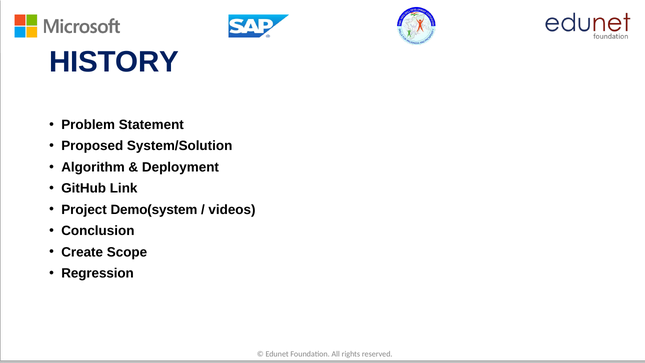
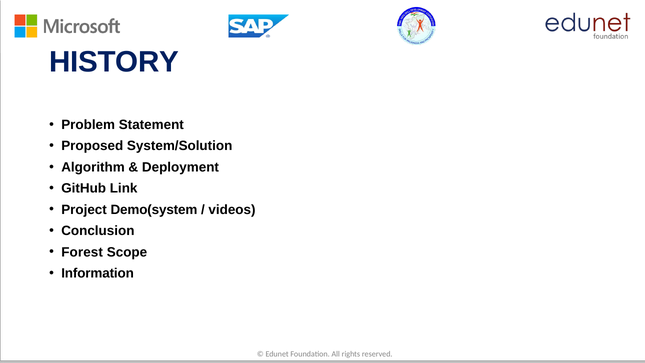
Create: Create -> Forest (82, 252)
Regression: Regression -> Information (98, 273)
